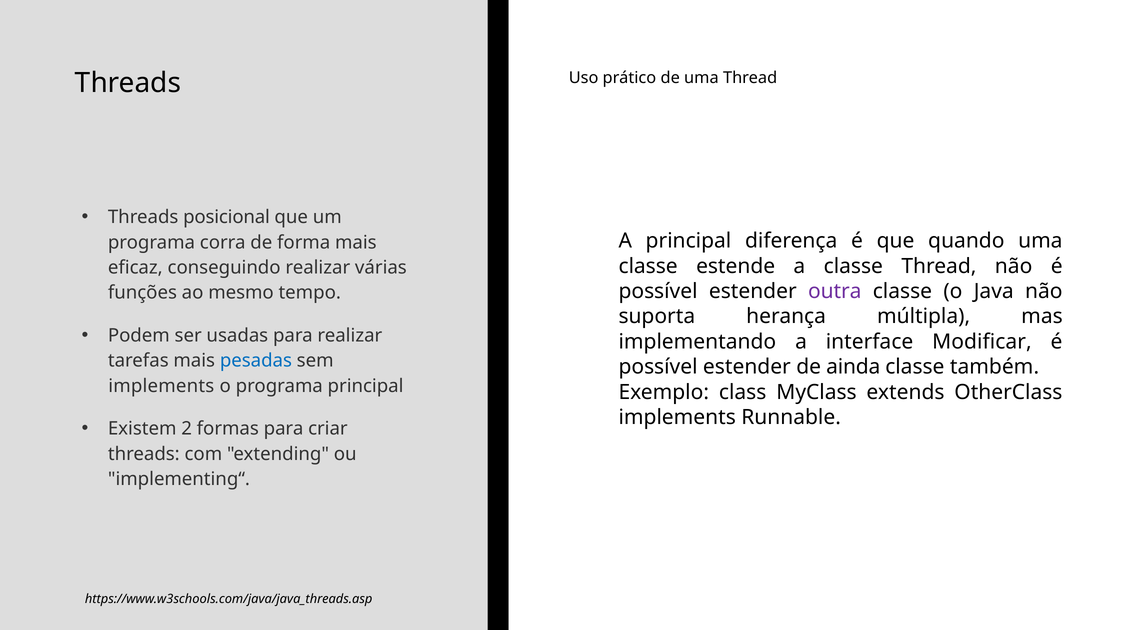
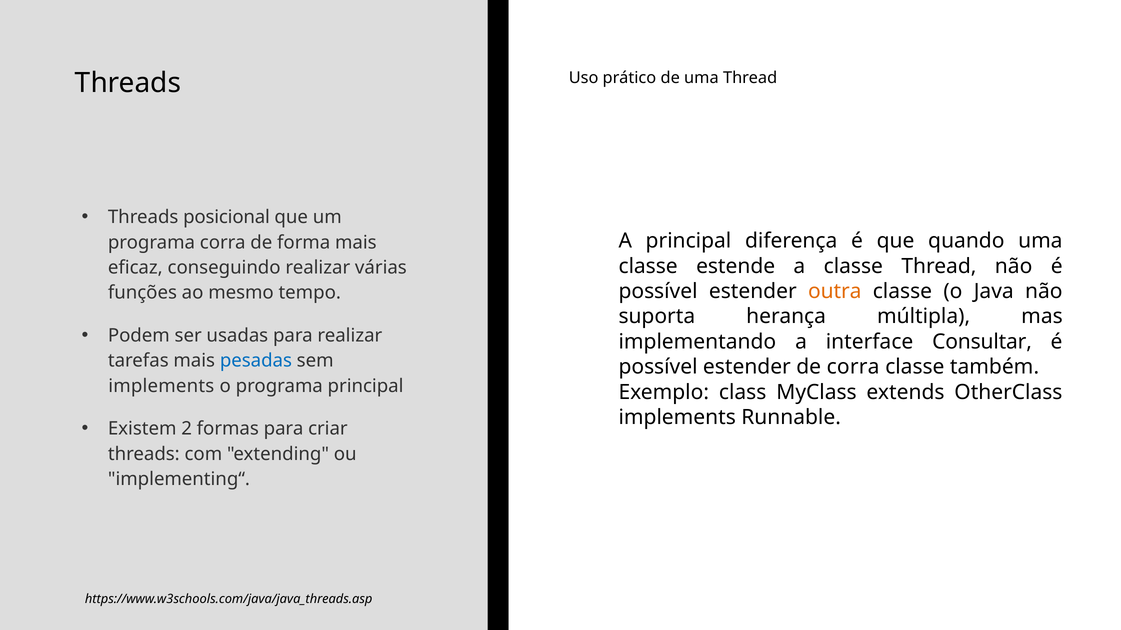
outra colour: purple -> orange (835, 292)
Modificar: Modificar -> Consultar (982, 342)
de ainda: ainda -> corra (853, 367)
